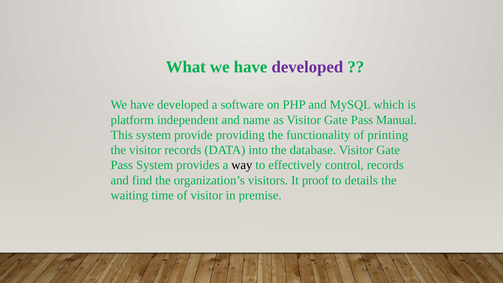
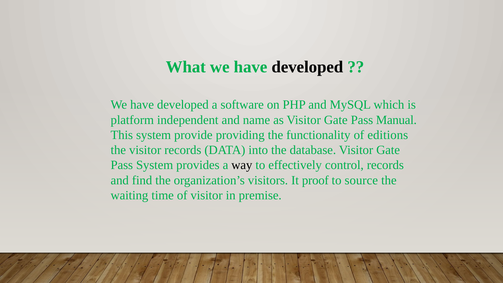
developed colour: purple -> black (307, 67)
printing: printing -> editions (388, 135)
details: details -> source (361, 180)
